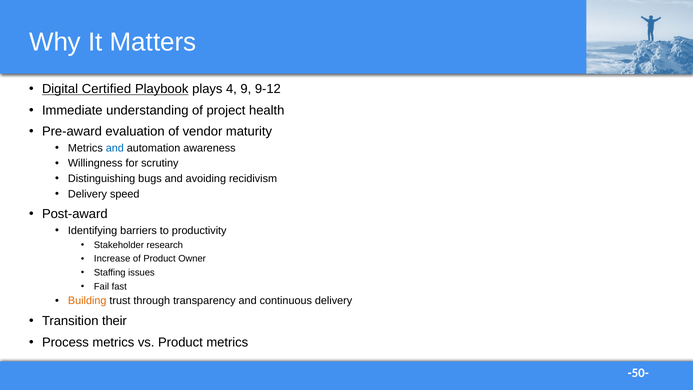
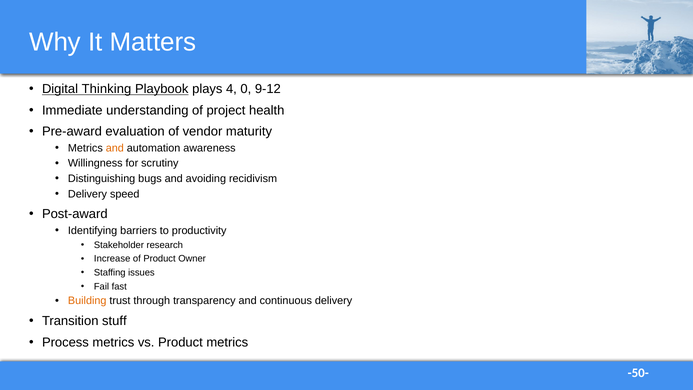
Certified: Certified -> Thinking (106, 89)
9: 9 -> 0 (246, 89)
and colour: blue -> orange (115, 148)
their: their -> stuff (114, 321)
